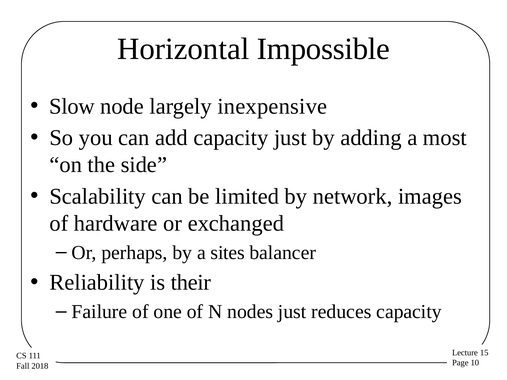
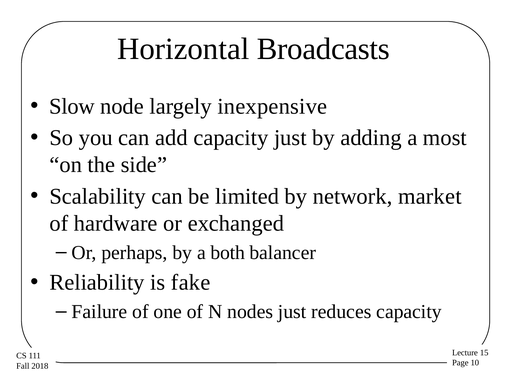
Impossible: Impossible -> Broadcasts (323, 49)
images: images -> market (430, 197)
sites: sites -> both (228, 253)
their: their -> fake (191, 283)
